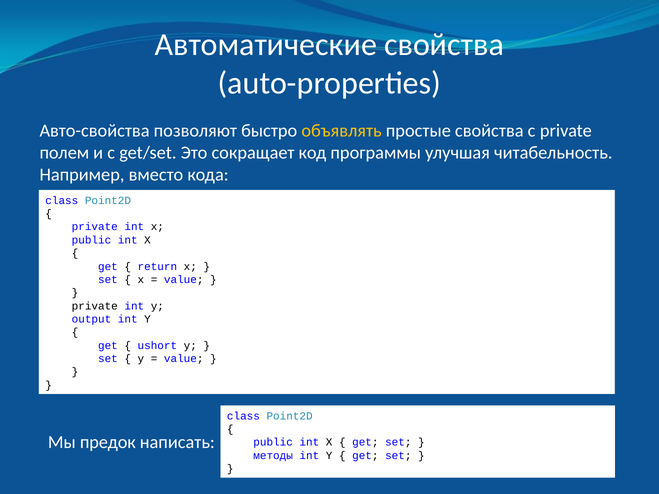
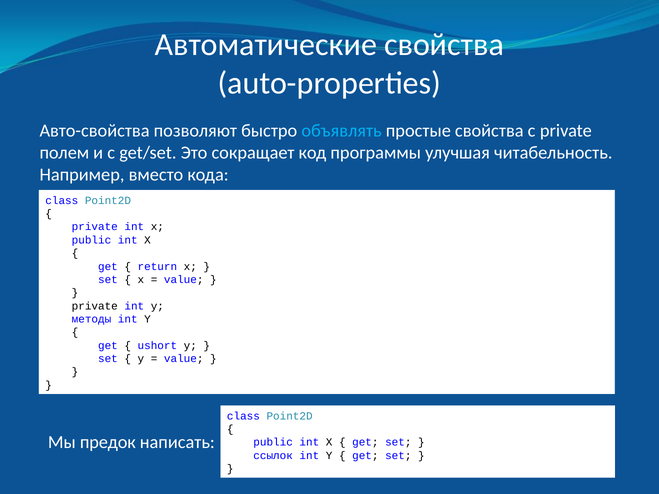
объявлять colour: yellow -> light blue (342, 131)
output: output -> методы (91, 319)
методы: методы -> ссылок (273, 456)
